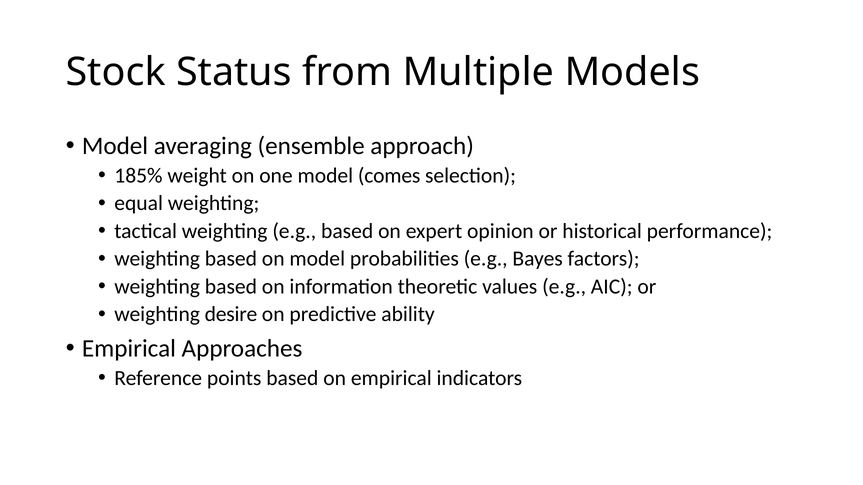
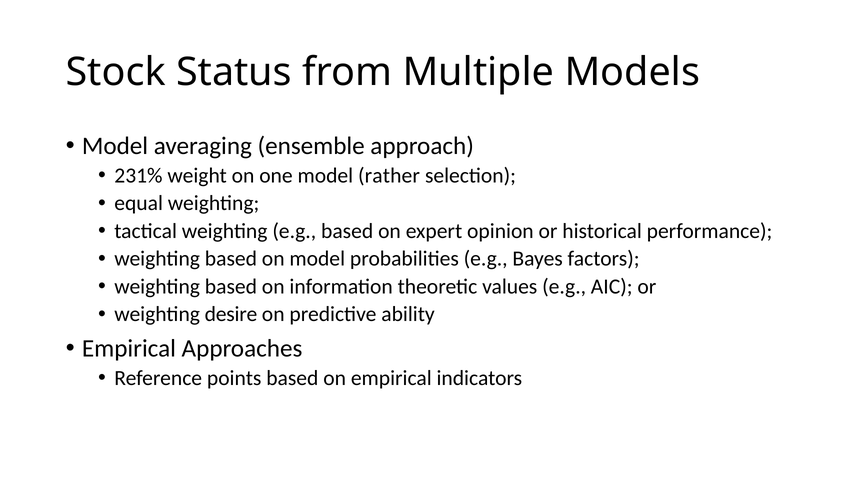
185%: 185% -> 231% (138, 176)
comes: comes -> rather (389, 176)
